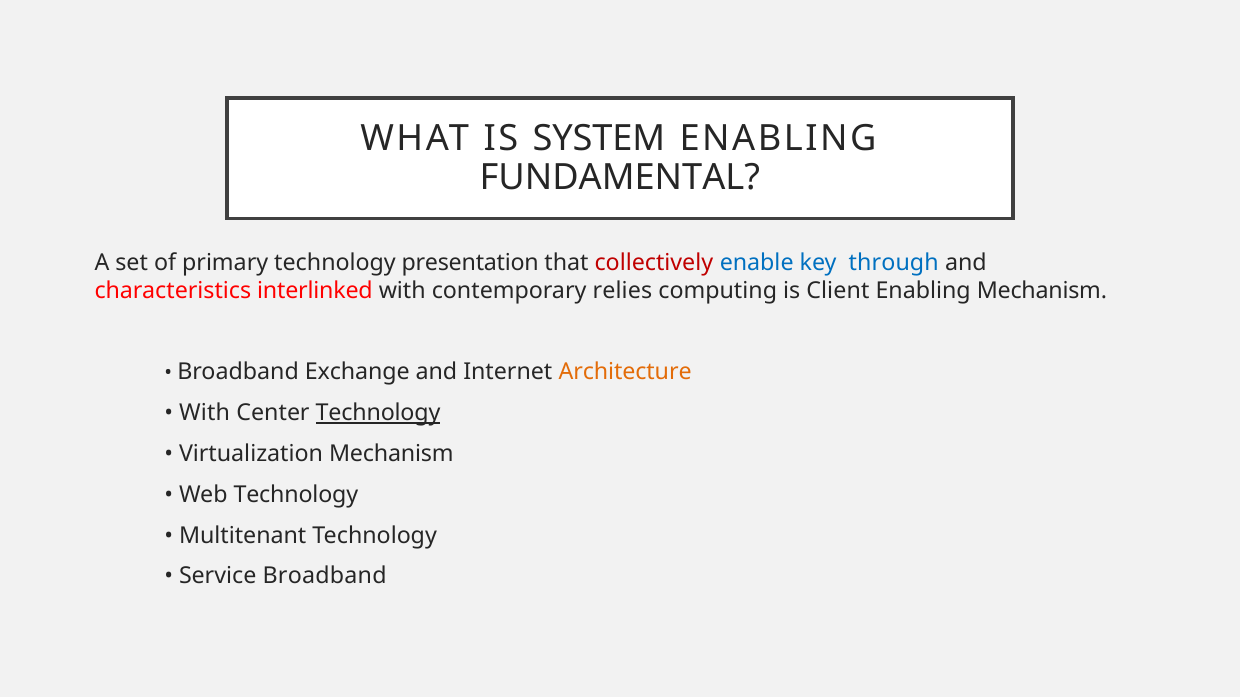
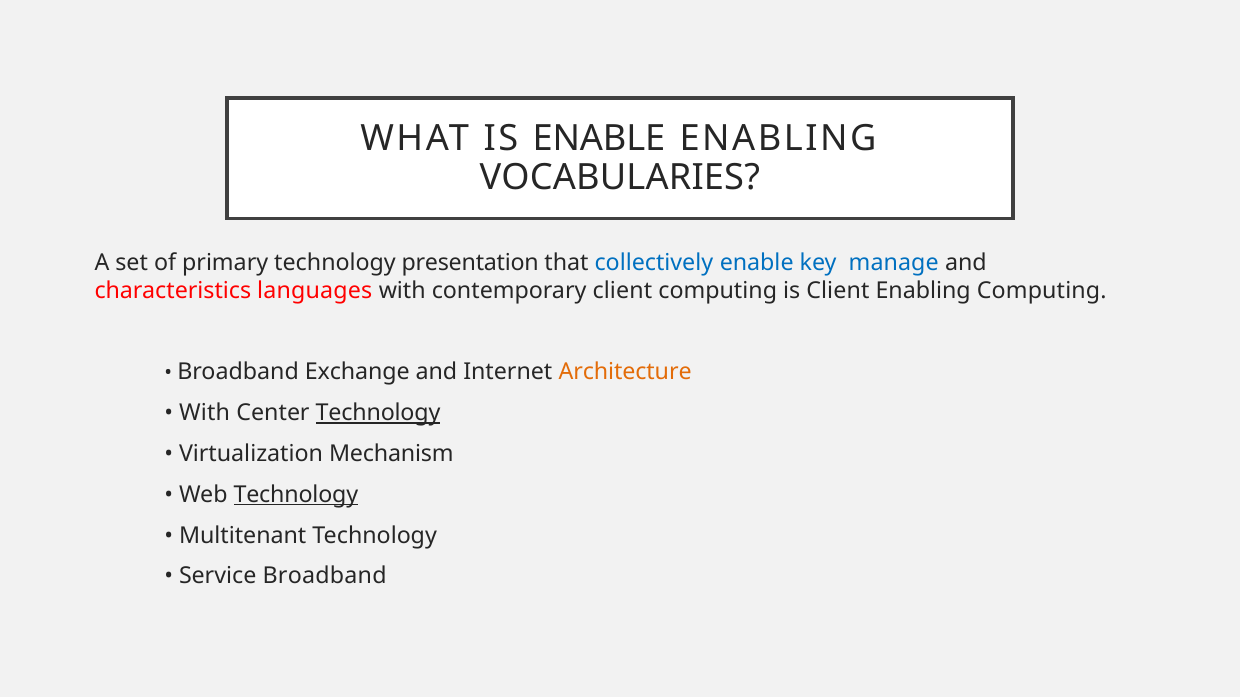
IS SYSTEM: SYSTEM -> ENABLE (599, 139)
FUNDAMENTAL: FUNDAMENTAL -> VOCABULARIES (620, 178)
collectively colour: red -> blue (654, 263)
through: through -> manage (894, 263)
interlinked: interlinked -> languages (315, 291)
contemporary relies: relies -> client (622, 291)
Enabling Mechanism: Mechanism -> Computing (1042, 291)
Technology underline: none -> present (296, 495)
